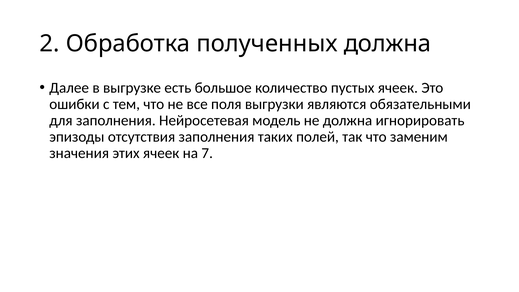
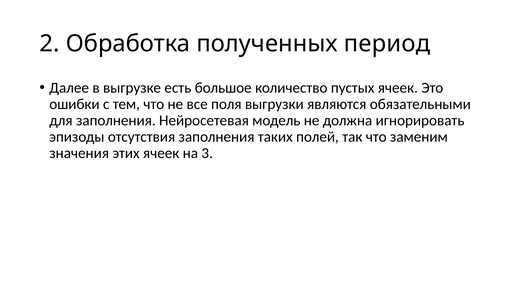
полученных должна: должна -> период (387, 44)
7: 7 -> 3 (207, 153)
